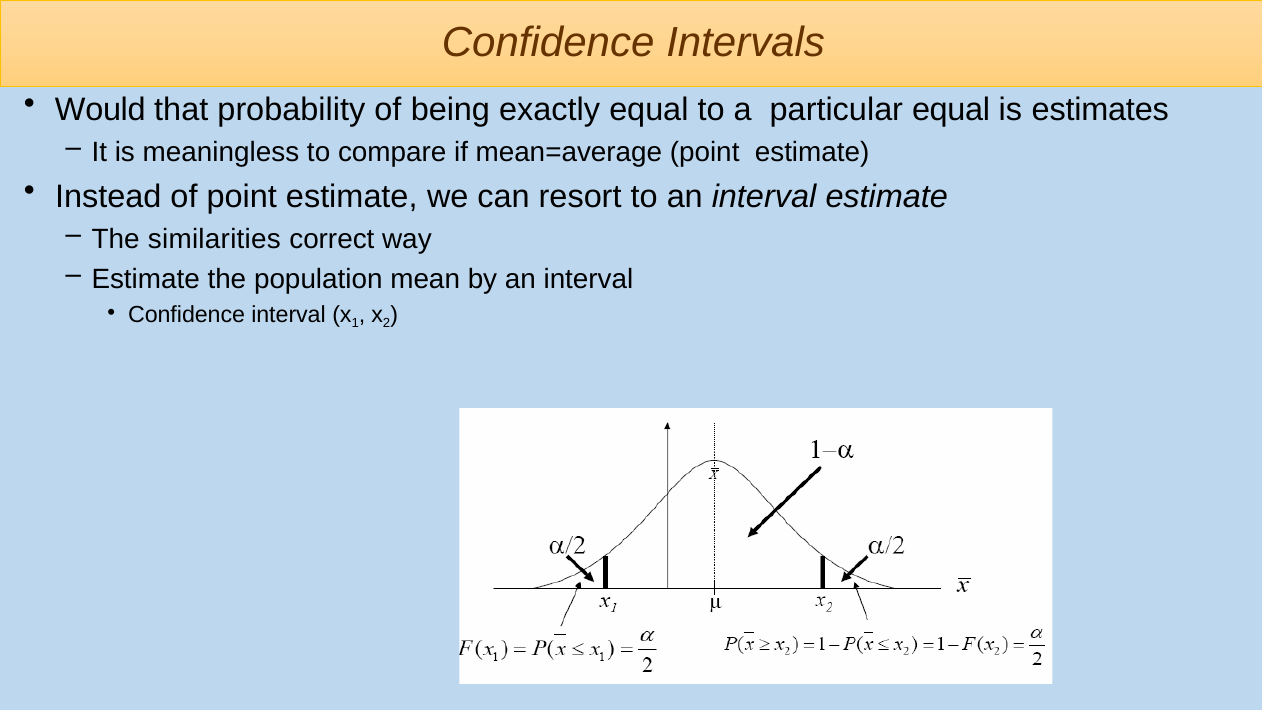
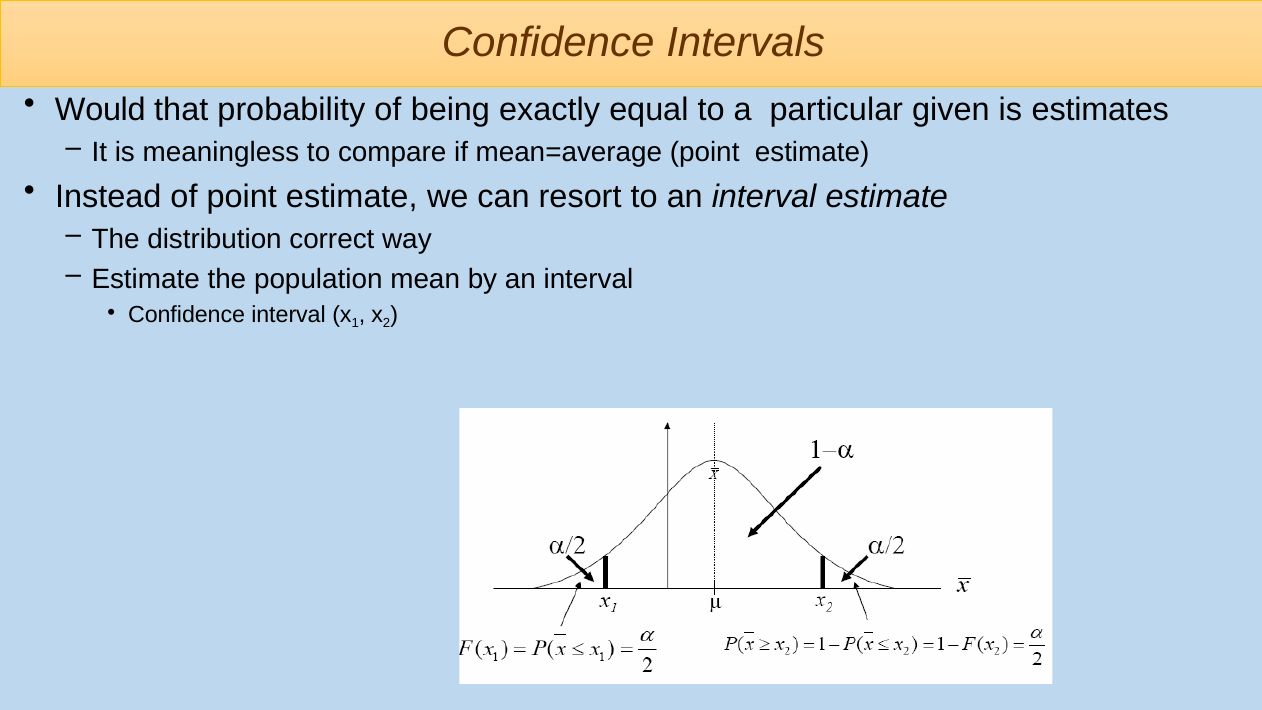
particular equal: equal -> given (951, 109)
similarities: similarities -> distribution (215, 239)
